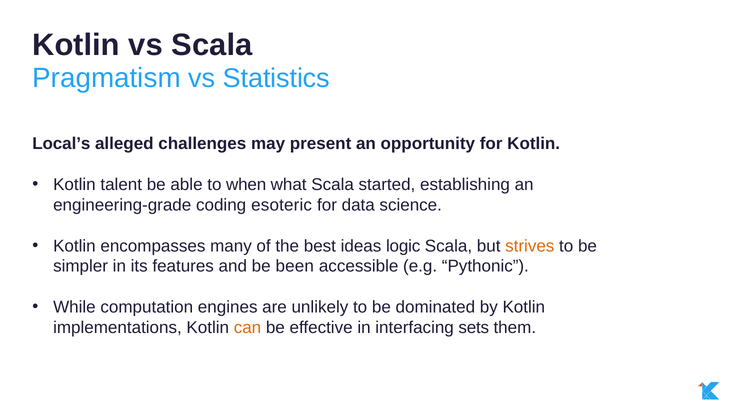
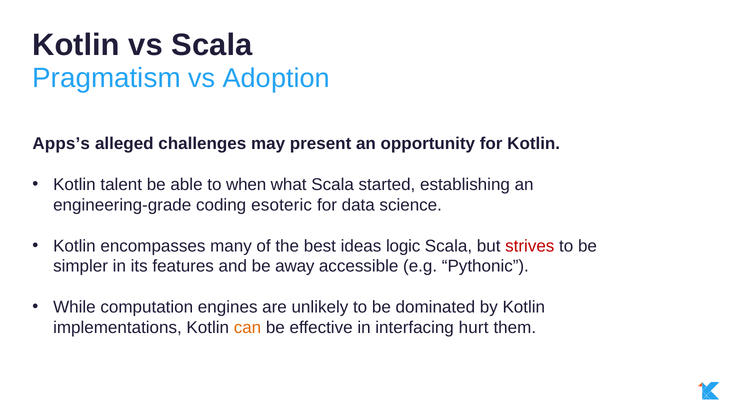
Statistics: Statistics -> Adoption (276, 78)
Local’s: Local’s -> Apps’s (61, 144)
strives colour: orange -> red (530, 246)
been: been -> away (295, 266)
sets: sets -> hurt (474, 328)
